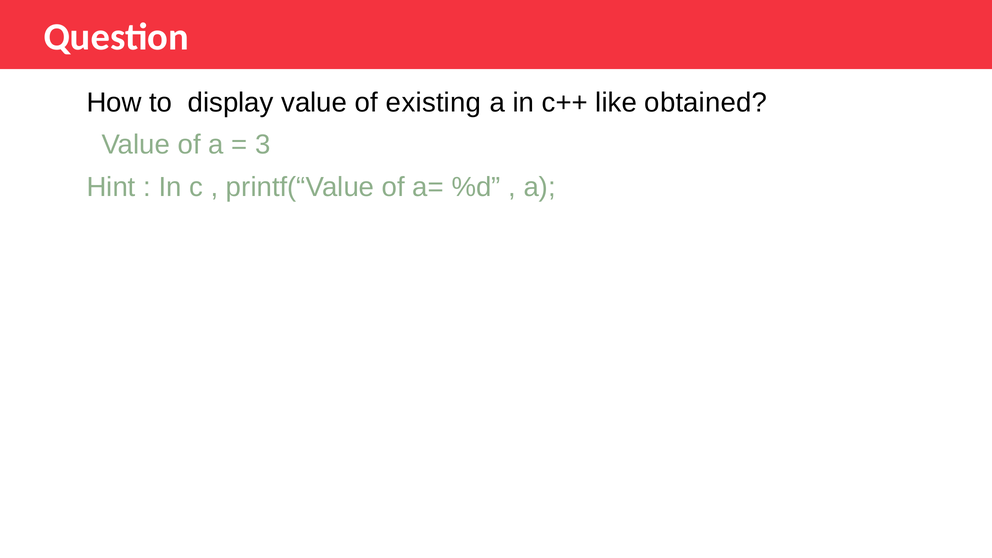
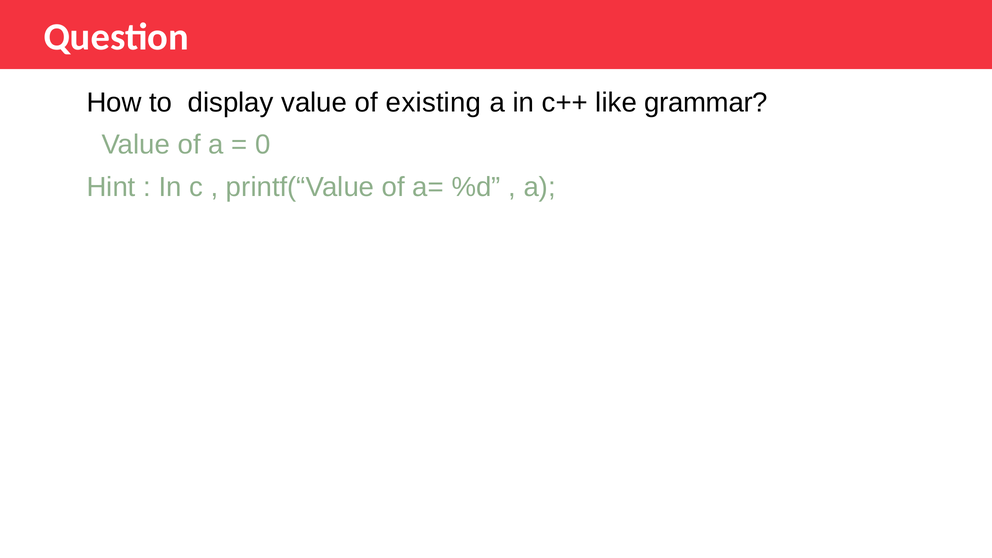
obtained: obtained -> grammar (706, 103)
3: 3 -> 0 (263, 145)
